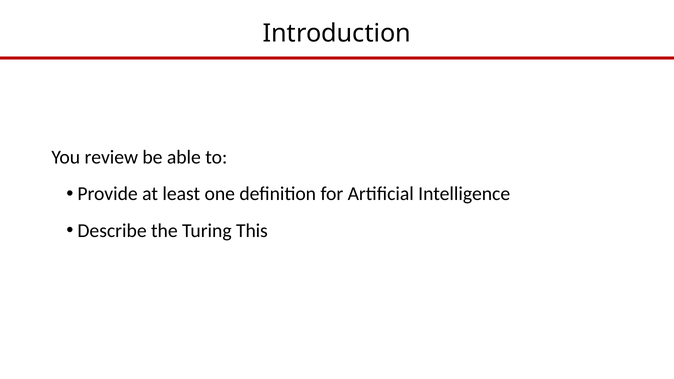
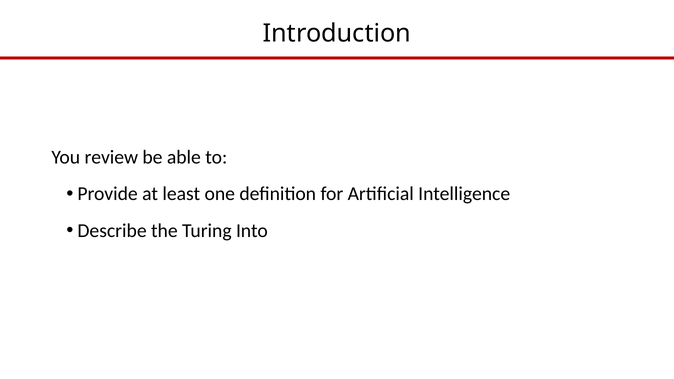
This: This -> Into (252, 231)
